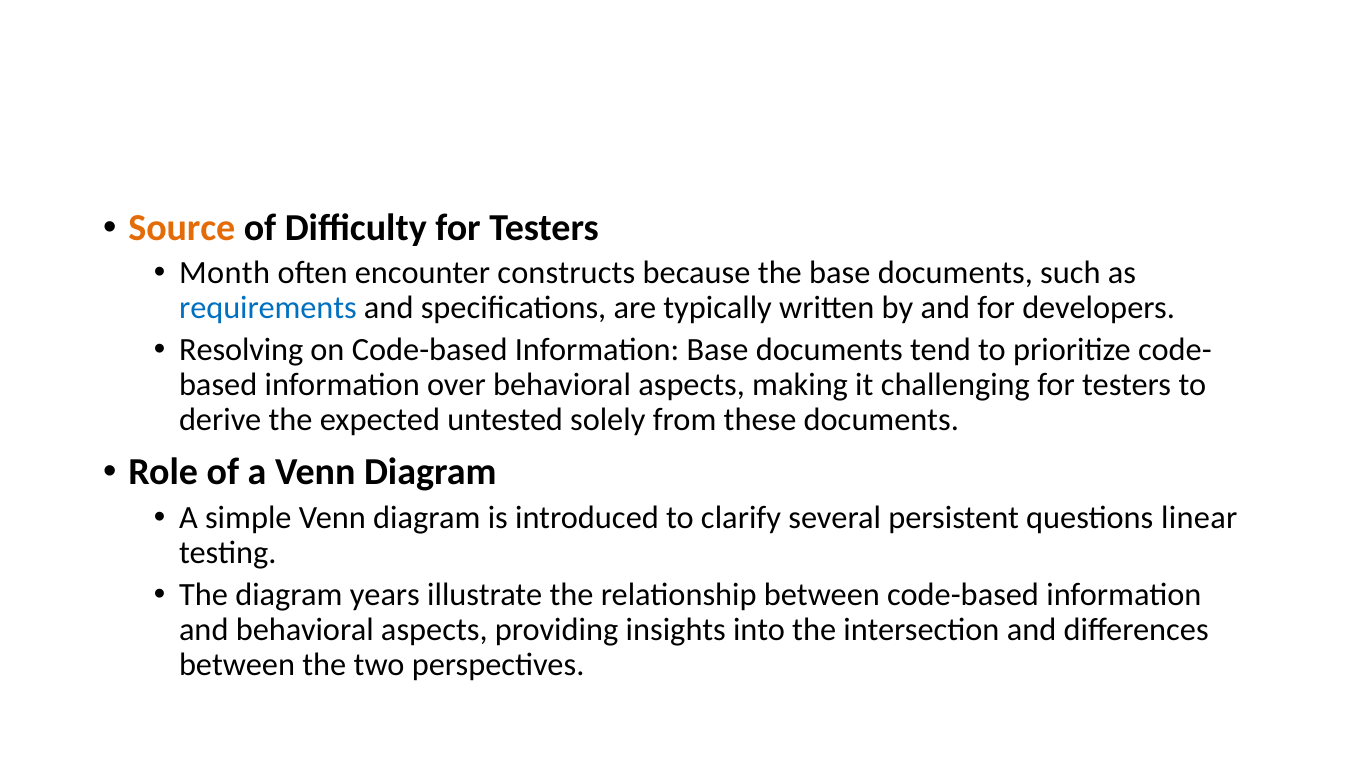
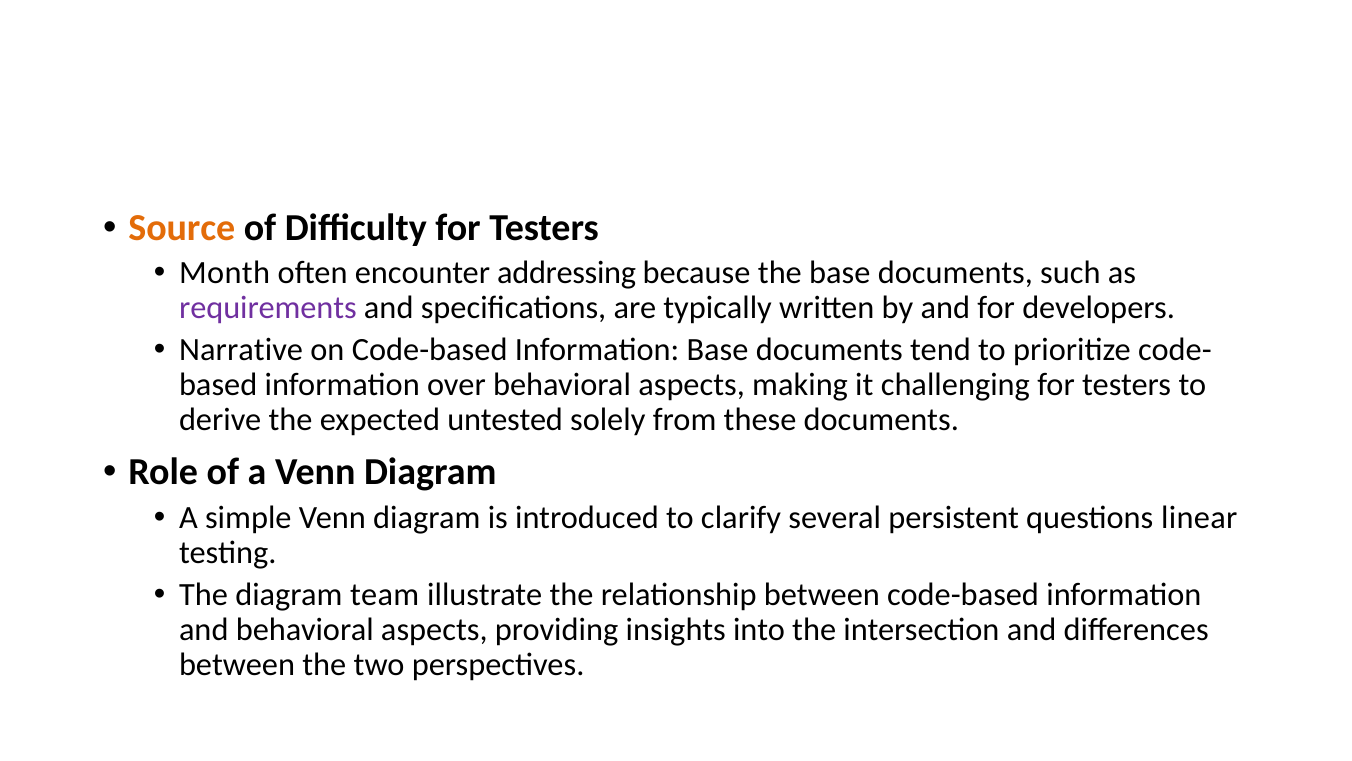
constructs: constructs -> addressing (567, 273)
requirements colour: blue -> purple (268, 308)
Resolving: Resolving -> Narrative (241, 350)
years: years -> team (385, 594)
